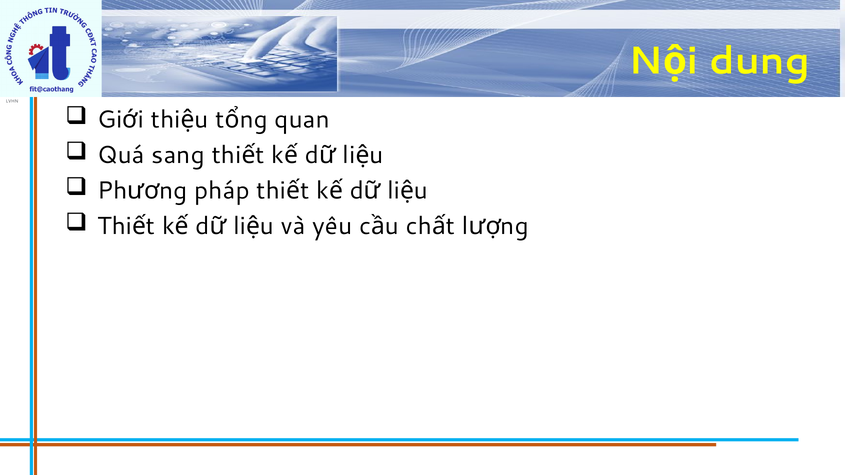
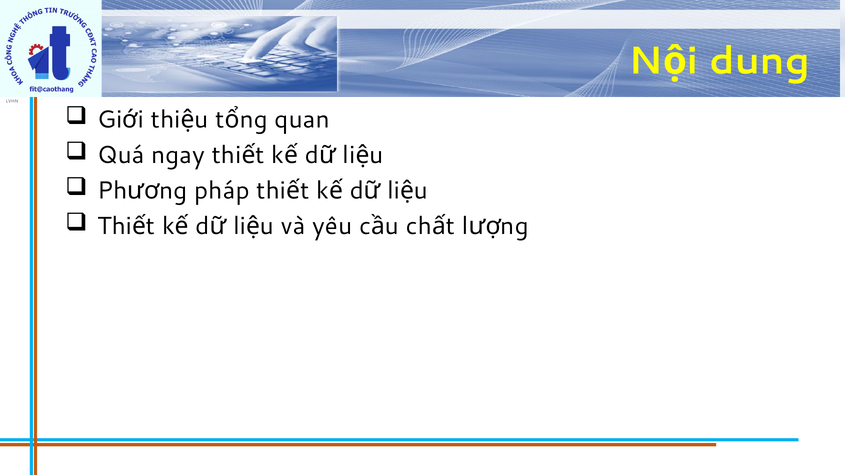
sang: sang -> ngay (178, 155)
